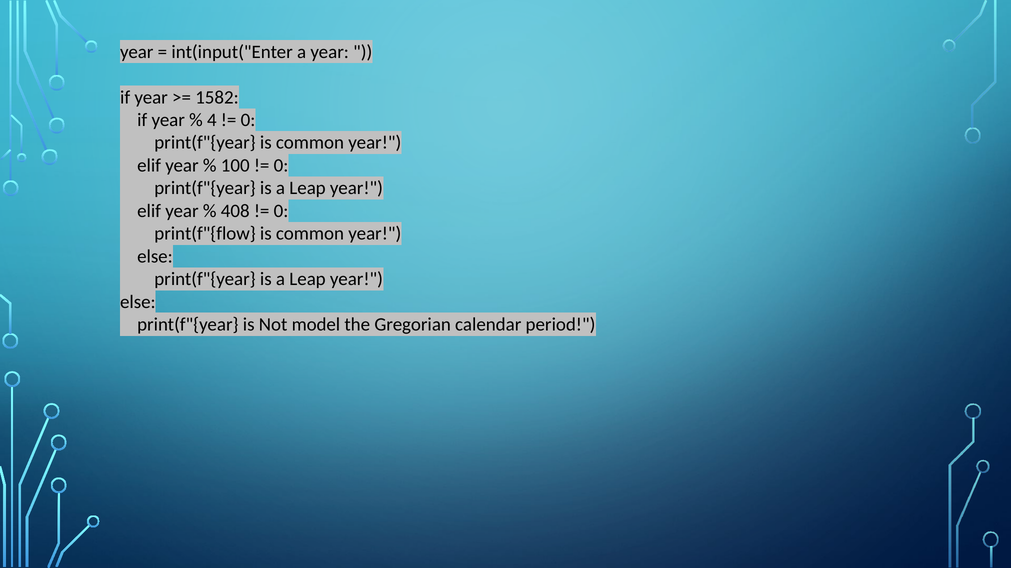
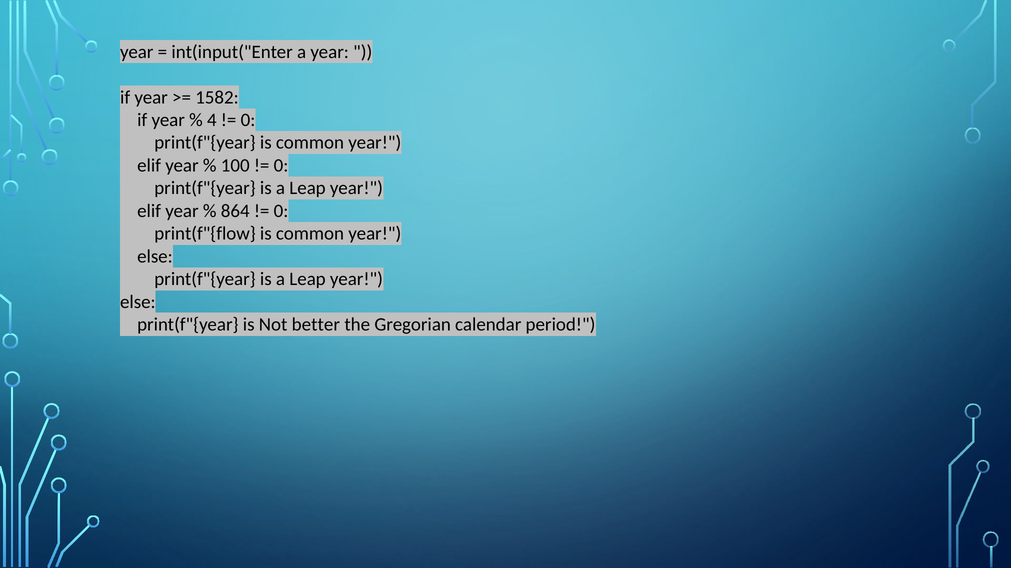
408: 408 -> 864 (235, 211)
model: model -> better (316, 325)
